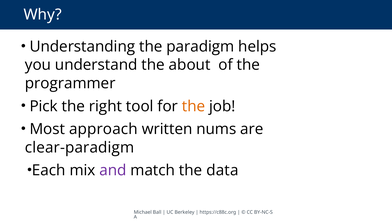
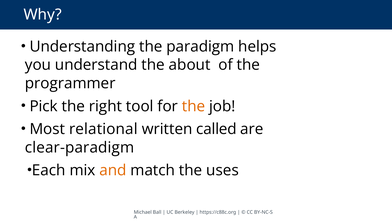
approach: approach -> relational (103, 129)
nums: nums -> called (216, 129)
and colour: purple -> orange (113, 170)
data: data -> uses (223, 170)
